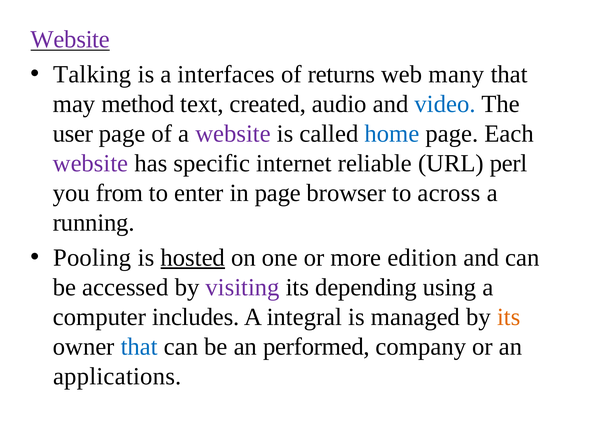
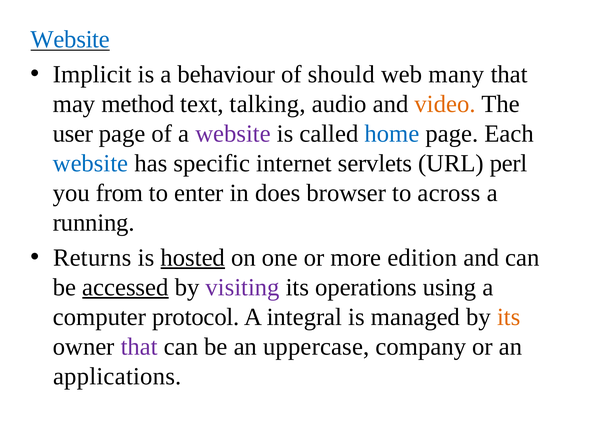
Website colour: purple -> blue (70, 39)
Talking: Talking -> Implicit (92, 74)
interfaces: interfaces -> behaviour (226, 74)
returns: returns -> should (341, 74)
created: created -> talking (268, 104)
video colour: blue -> orange (445, 104)
website colour: purple -> blue (91, 163)
reliable: reliable -> servlets (375, 163)
in page: page -> does (278, 193)
Pooling: Pooling -> Returns (92, 257)
accessed underline: none -> present (125, 287)
depending: depending -> operations (366, 287)
includes: includes -> protocol (196, 317)
that colour: blue -> purple (139, 346)
performed: performed -> uppercase (316, 346)
